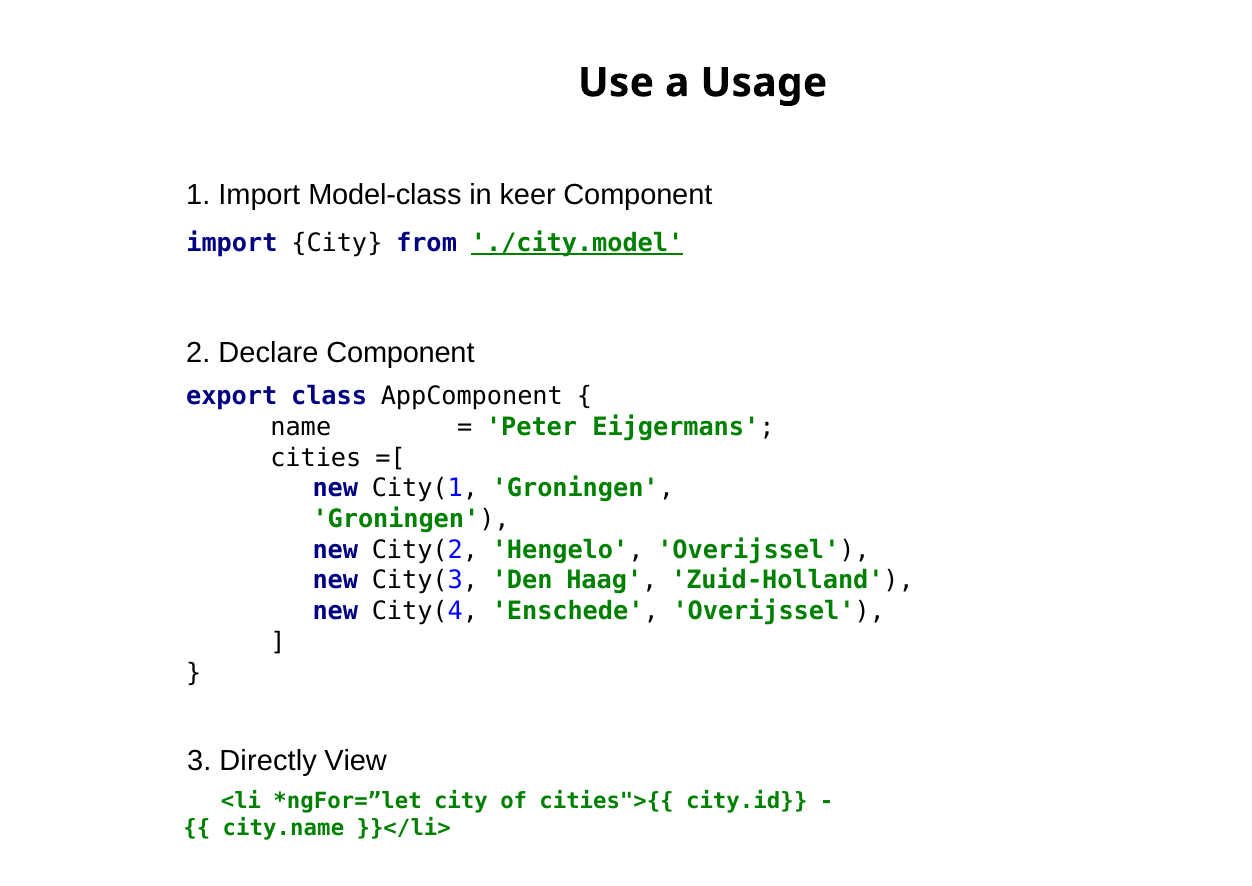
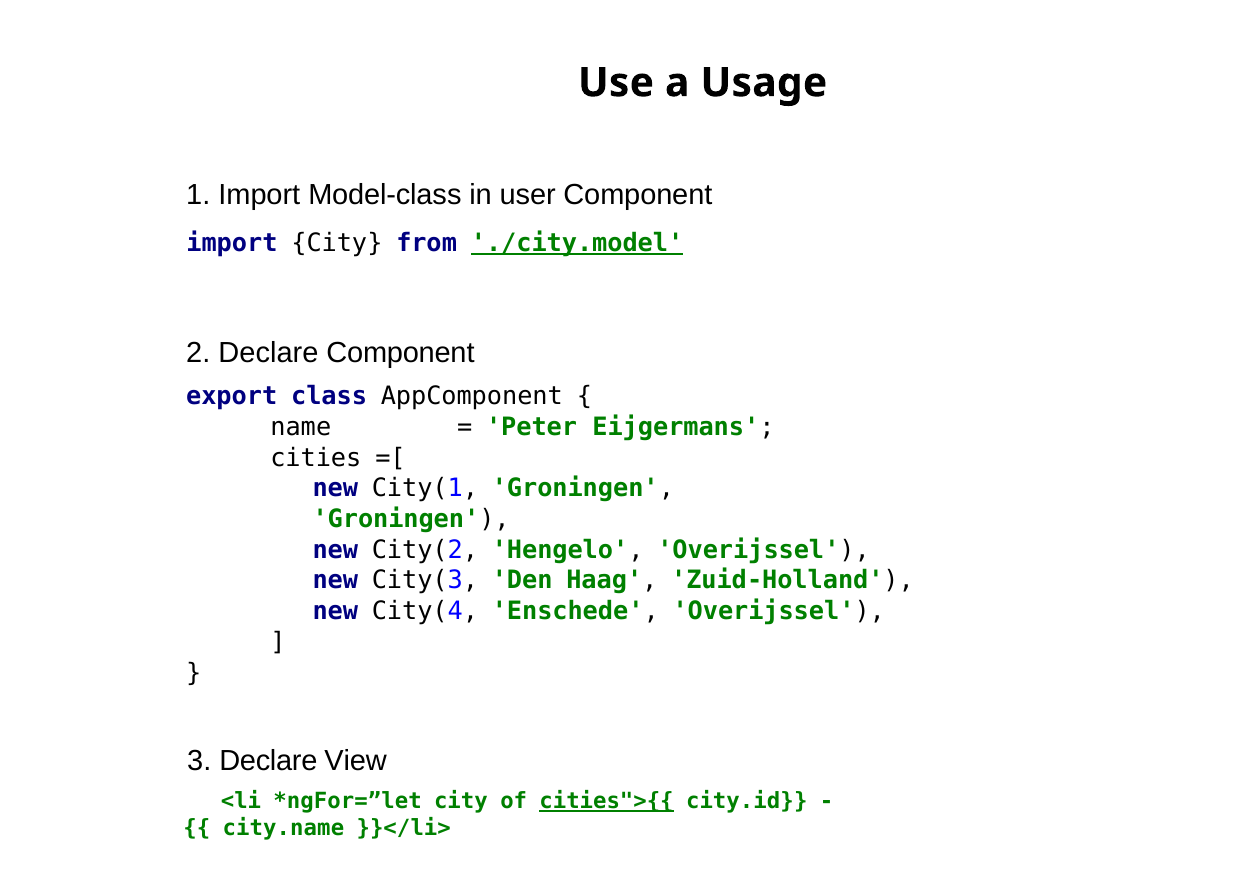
keer: keer -> user (528, 194)
Directly: Directly -> Declare (268, 761)
cities">{{ underline: none -> present (607, 801)
